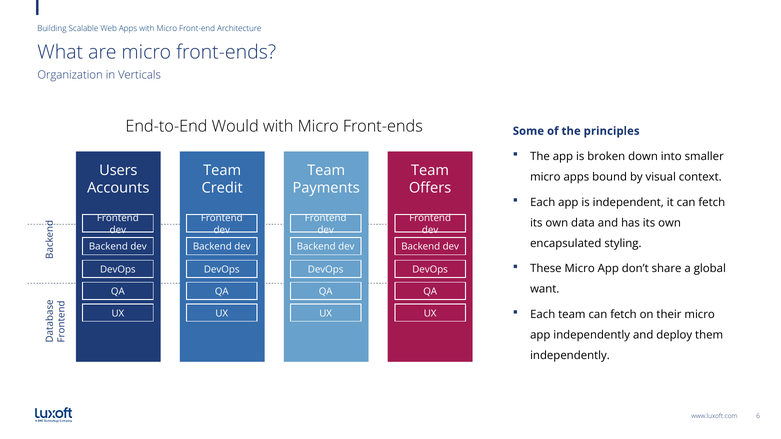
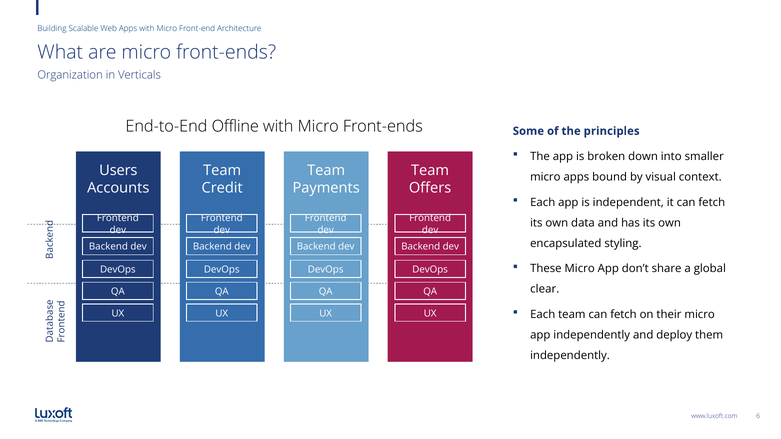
Would: Would -> Offline (235, 127)
want: want -> clear (545, 289)
